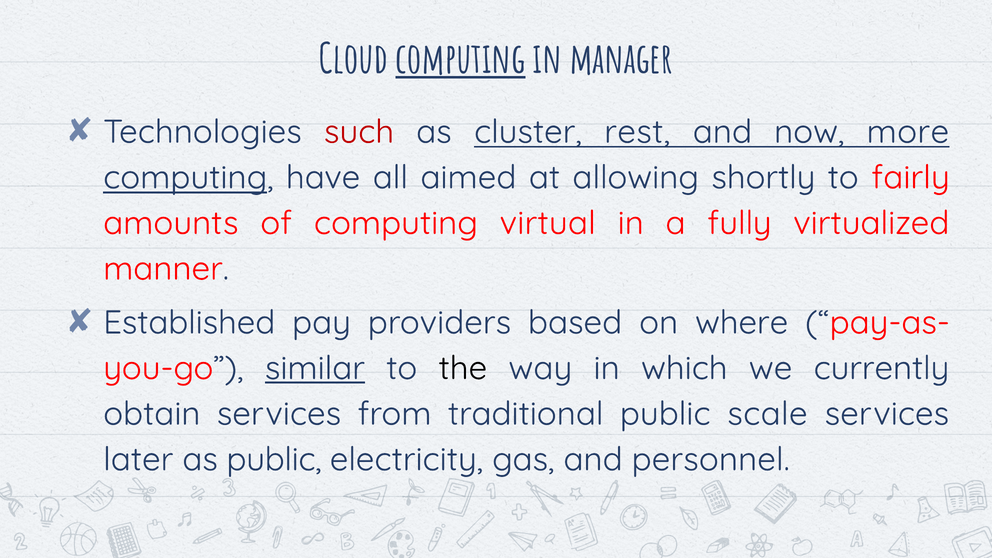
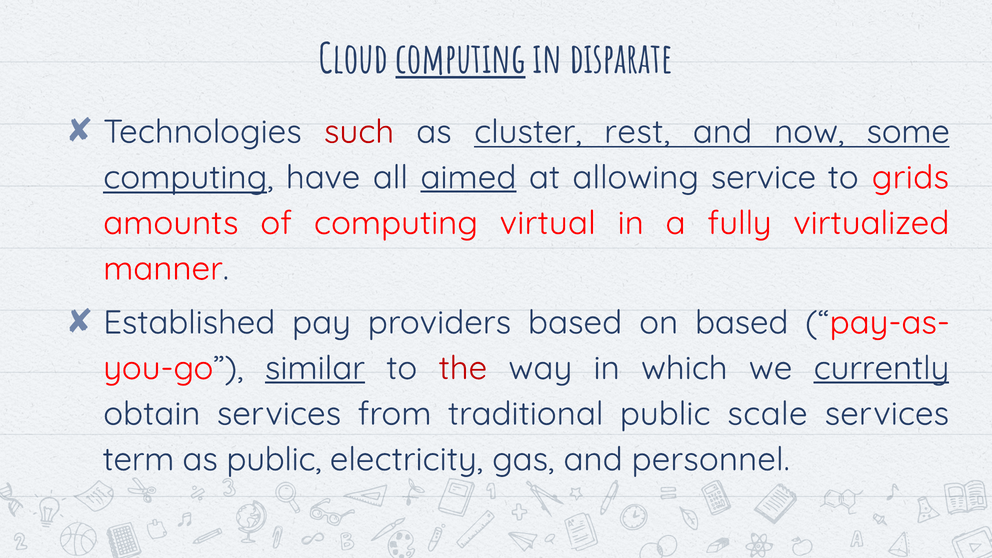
manager: manager -> disparate (621, 59)
more: more -> some (908, 132)
aimed underline: none -> present (468, 177)
shortly: shortly -> service (764, 177)
fairly: fairly -> grids (910, 177)
on where: where -> based (742, 323)
the colour: black -> red (463, 368)
currently underline: none -> present (881, 368)
later: later -> term (138, 459)
